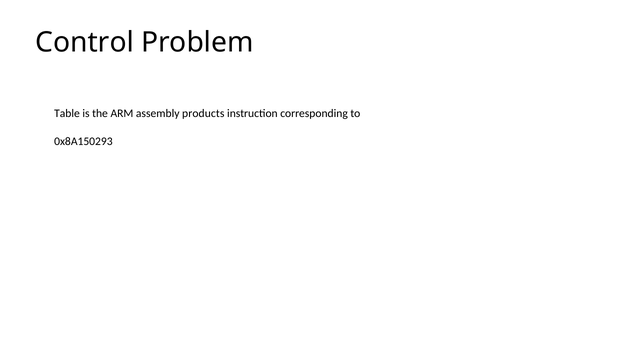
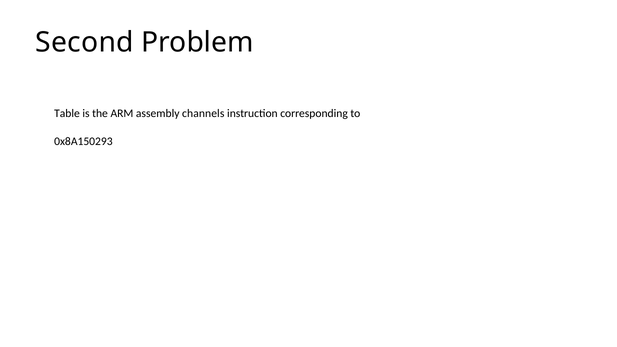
Control: Control -> Second (85, 43)
products: products -> channels (203, 114)
